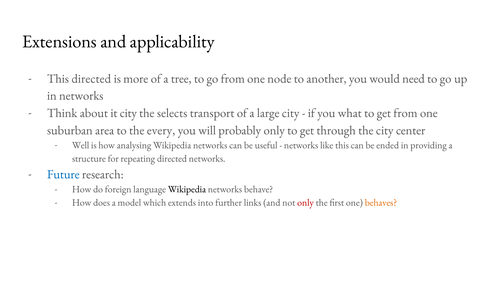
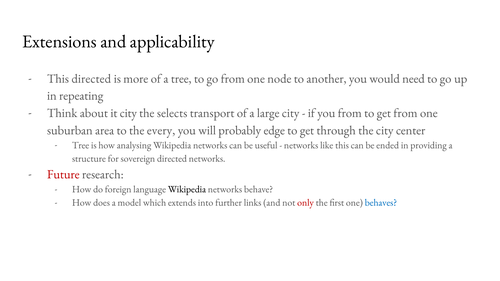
in networks: networks -> repeating (81, 96)
you what: what -> from (350, 113)
probably only: only -> edge (274, 130)
Well: Well -> Tree (81, 145)
repeating: repeating -> sovereign (138, 159)
Future colour: blue -> red (63, 174)
behaves colour: orange -> blue (381, 203)
